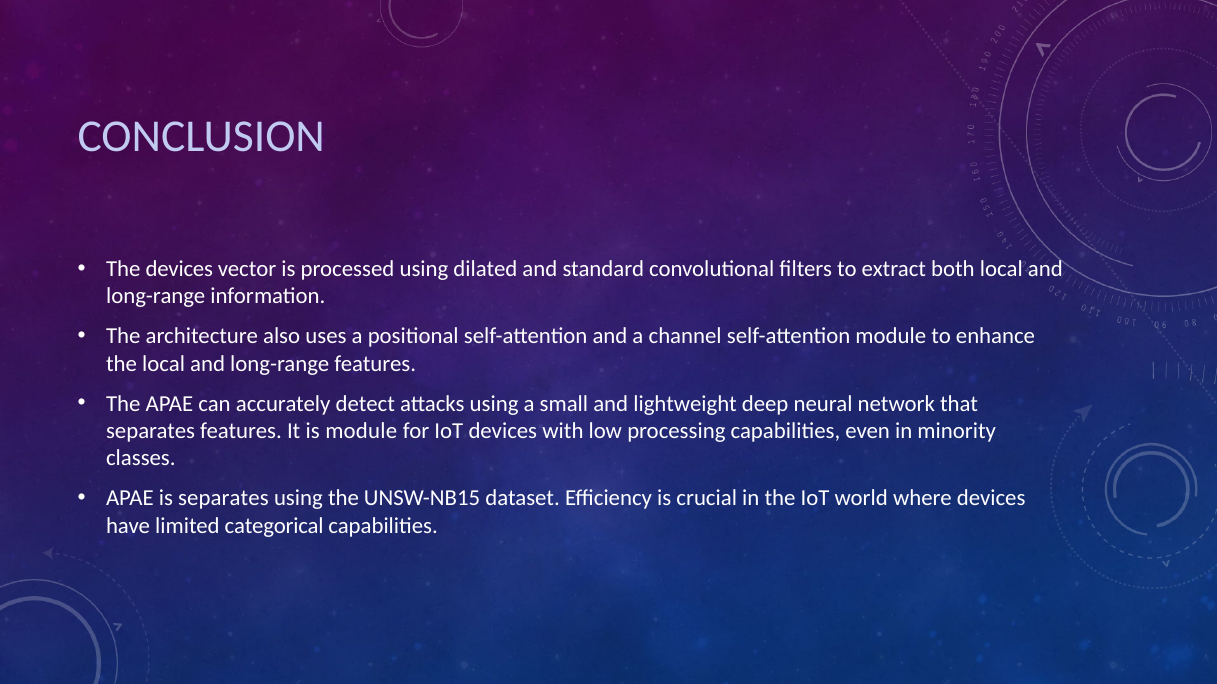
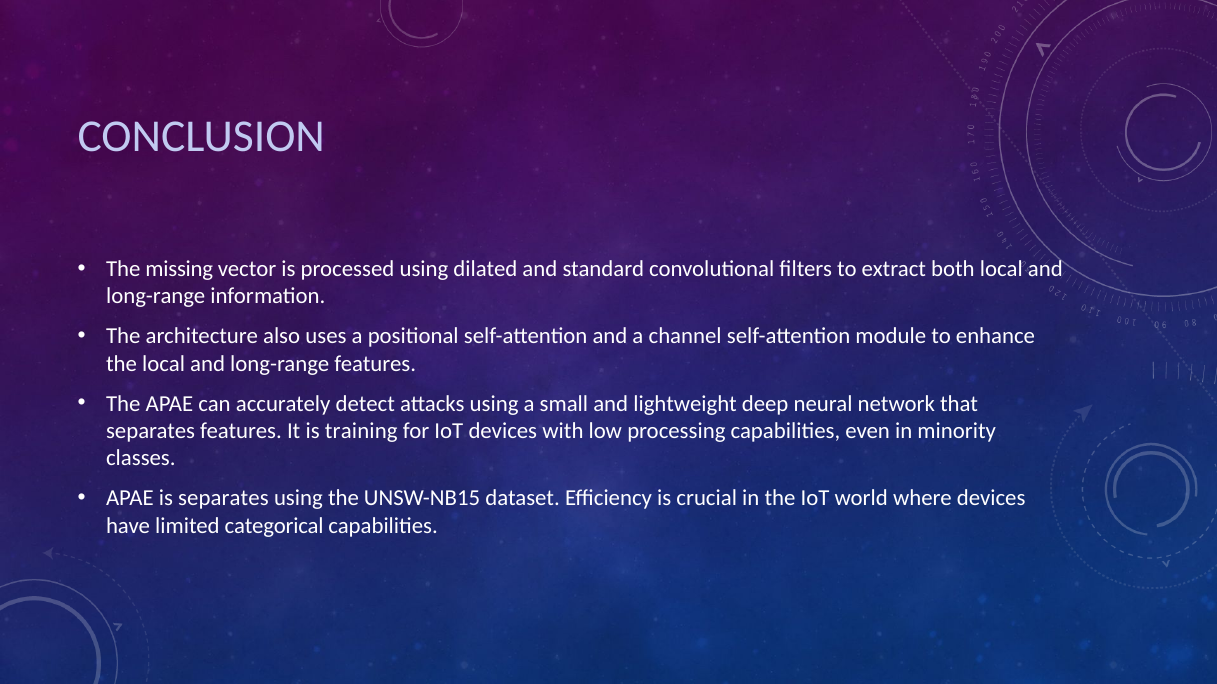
The devices: devices -> missing (179, 269)
is module: module -> training (361, 431)
